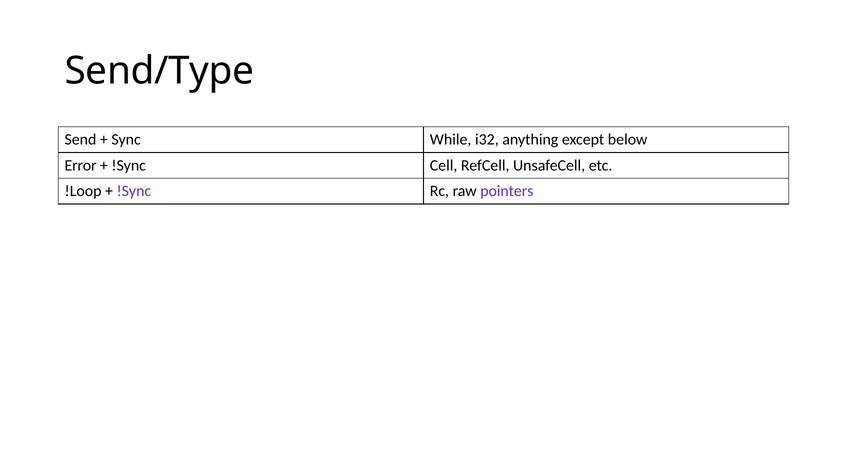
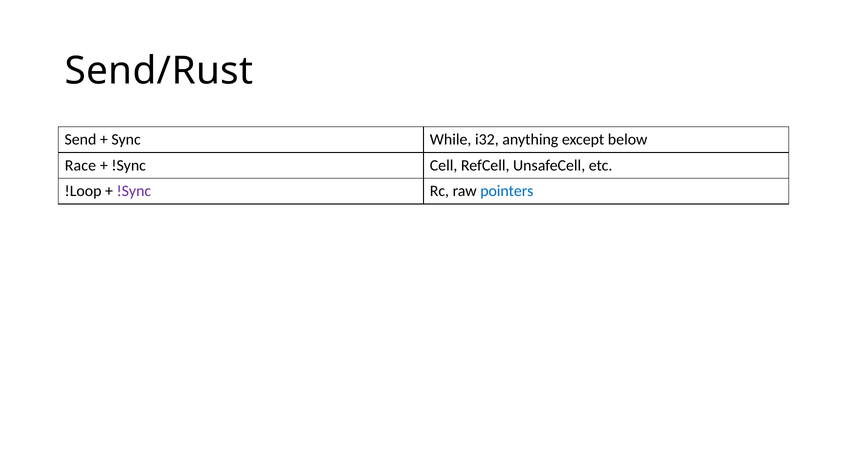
Send/Type: Send/Type -> Send/Rust (159, 71)
Error: Error -> Race (80, 166)
pointers colour: purple -> blue (507, 191)
